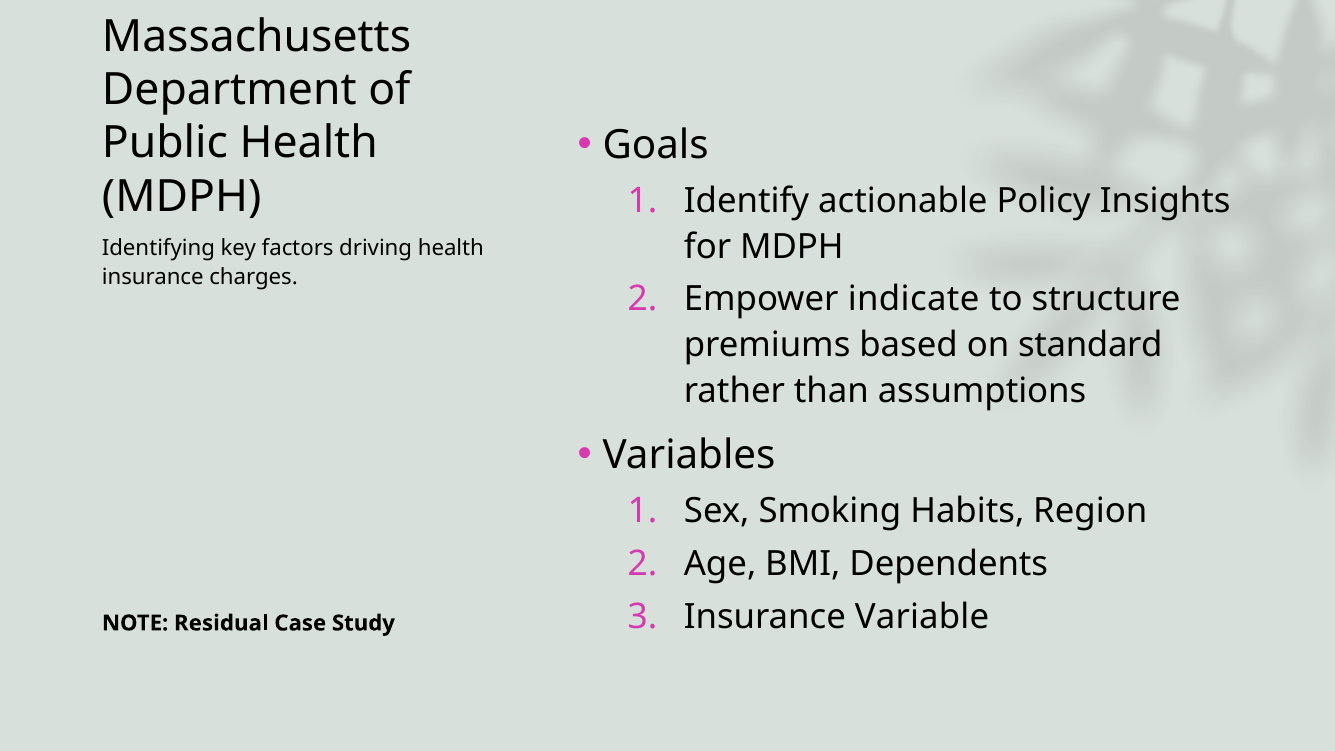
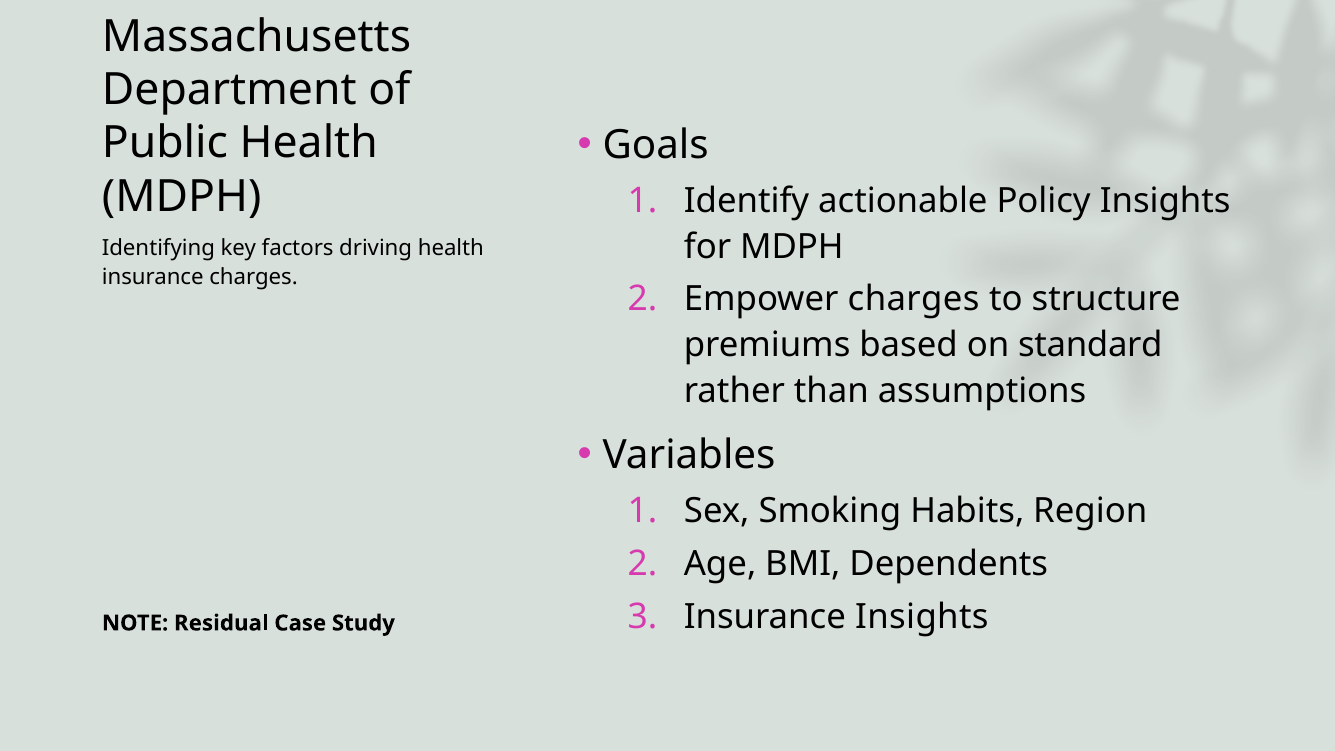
Empower indicate: indicate -> charges (914, 299)
Insurance Variable: Variable -> Insights (922, 617)
